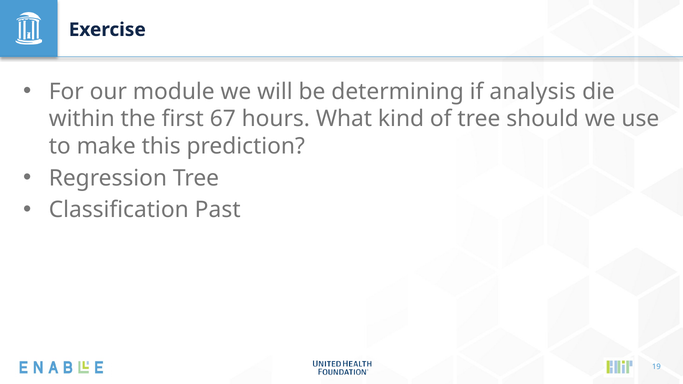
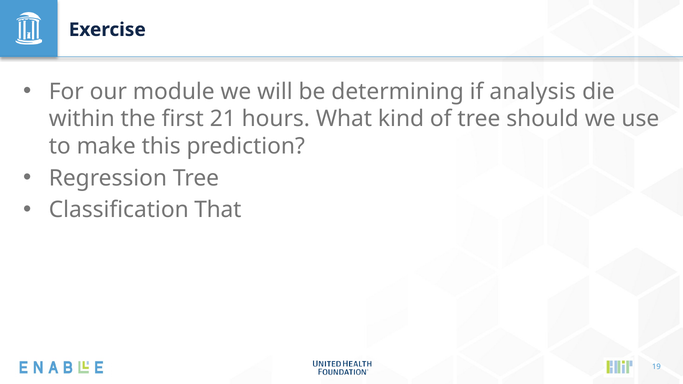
67: 67 -> 21 (223, 119)
Past: Past -> That (218, 210)
